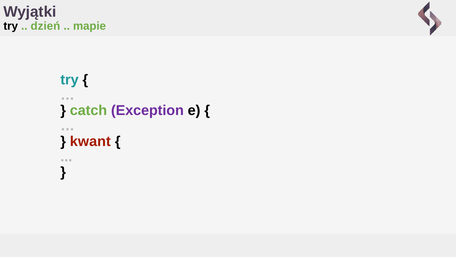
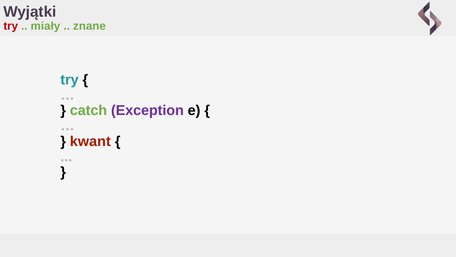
try colour: black -> red (11, 26)
dzień: dzień -> miały (45, 26)
mapie: mapie -> znane (89, 26)
